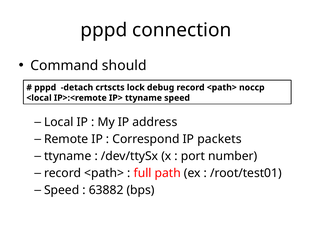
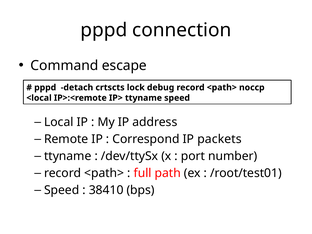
should: should -> escape (124, 65)
63882: 63882 -> 38410 (106, 190)
